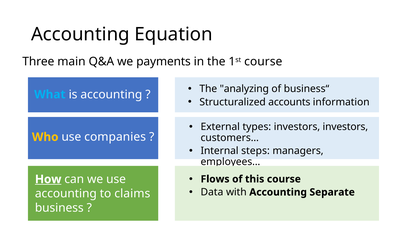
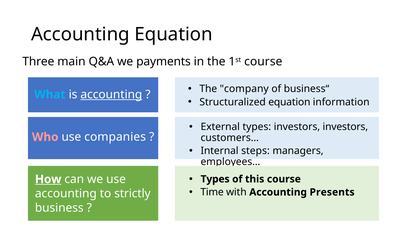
analyzing: analyzing -> company (244, 89)
accounting underline: none -> present (111, 94)
Structuralized accounts: accounts -> equation (289, 102)
Who colour: yellow -> pink (45, 137)
Flows: Flows -> Types (215, 179)
Data: Data -> Time (212, 192)
Separate: Separate -> Presents (332, 192)
claims: claims -> strictly (132, 193)
